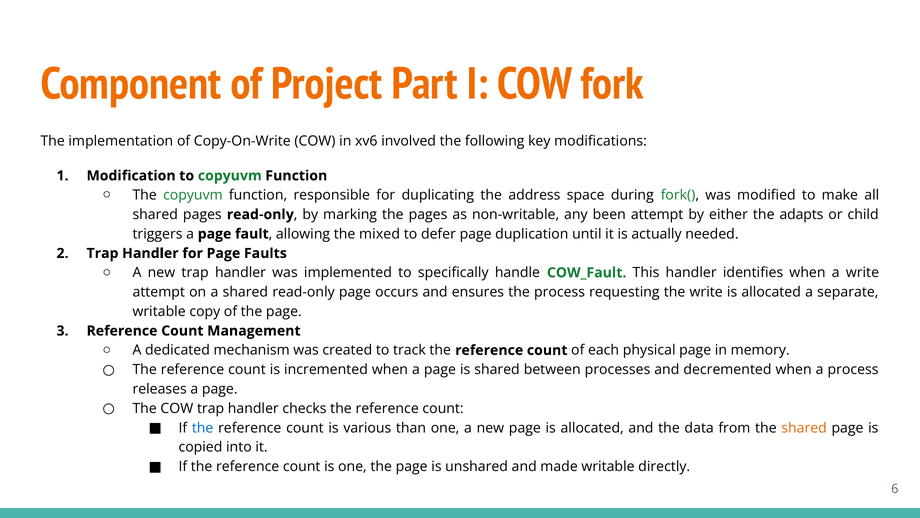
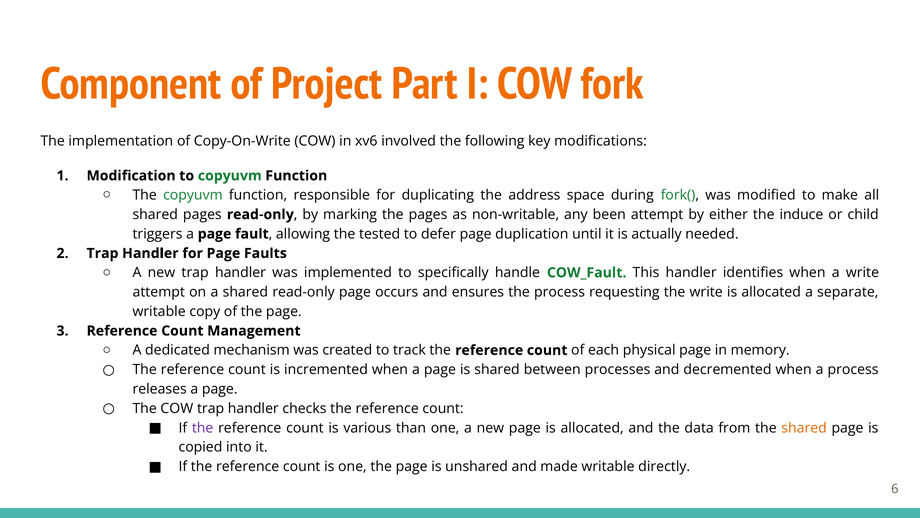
adapts: adapts -> induce (801, 214)
mixed: mixed -> tested (380, 234)
the colour: blue -> purple (203, 427)
